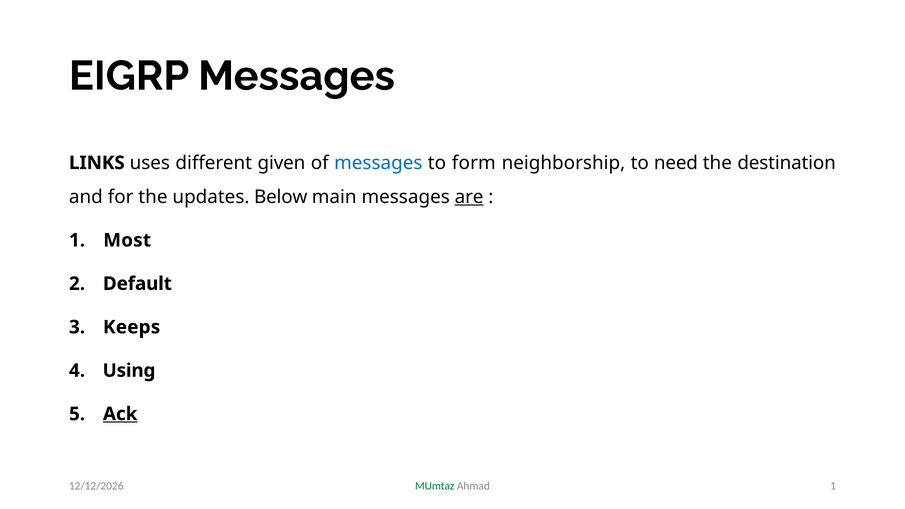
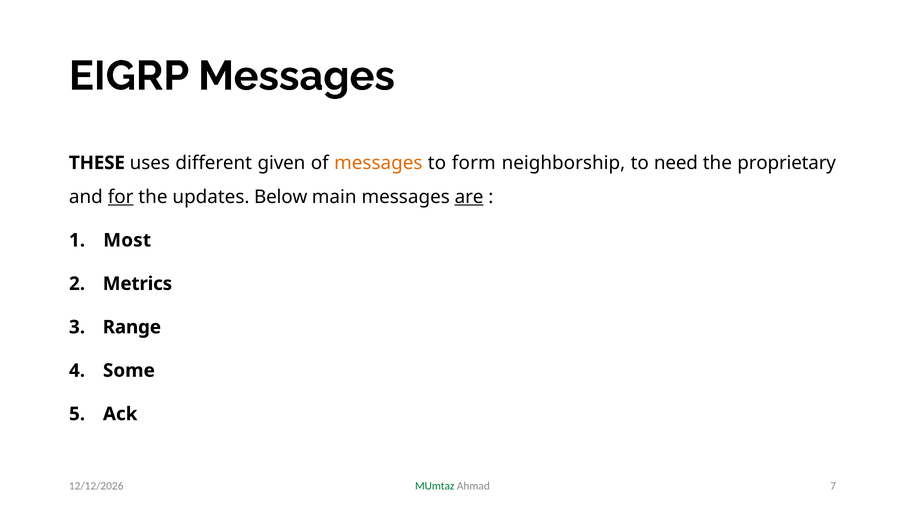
LINKS: LINKS -> THESE (97, 163)
messages colour: blue -> orange (378, 163)
destination: destination -> proprietary (787, 163)
for underline: none -> present (121, 197)
Default: Default -> Metrics (137, 284)
Keeps: Keeps -> Range (132, 327)
Using: Using -> Some (129, 371)
Ack underline: present -> none (120, 414)
Ahmad 1: 1 -> 7 (833, 486)
